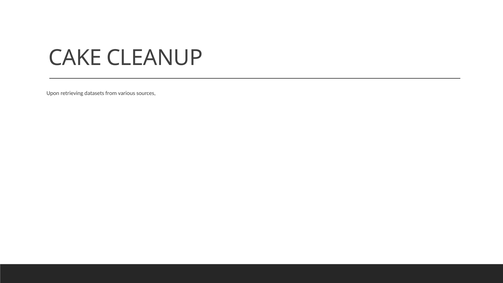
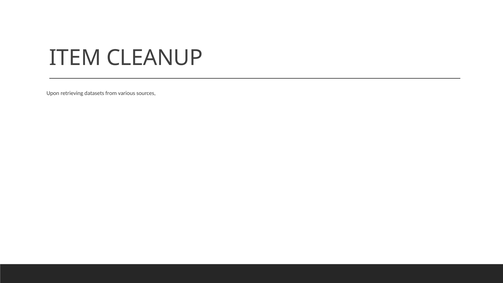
CAKE: CAKE -> ITEM (75, 58)
